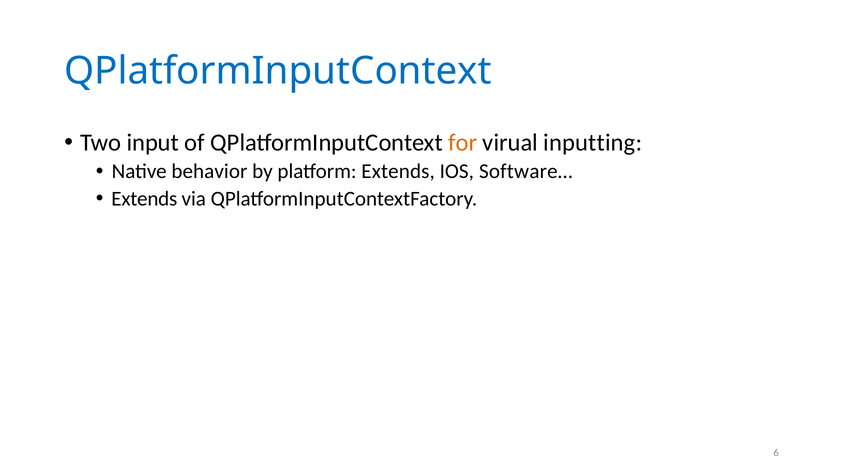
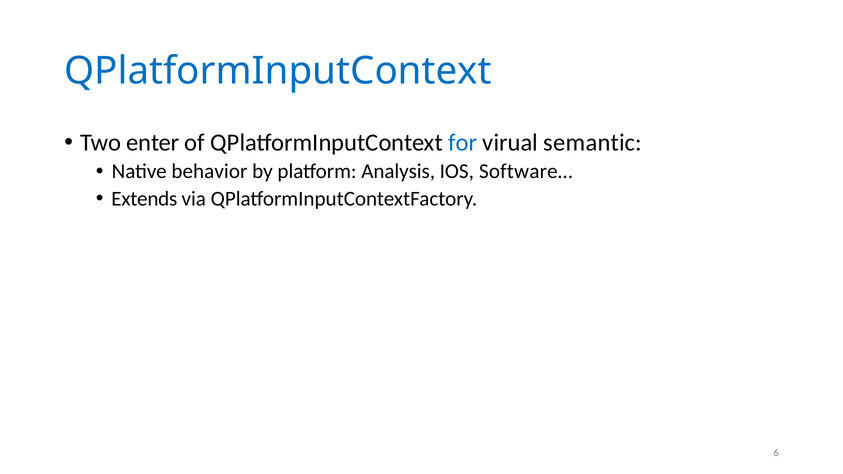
input: input -> enter (153, 143)
for colour: orange -> blue (463, 143)
inputting: inputting -> semantic (593, 143)
platform Extends: Extends -> Analysis (398, 172)
